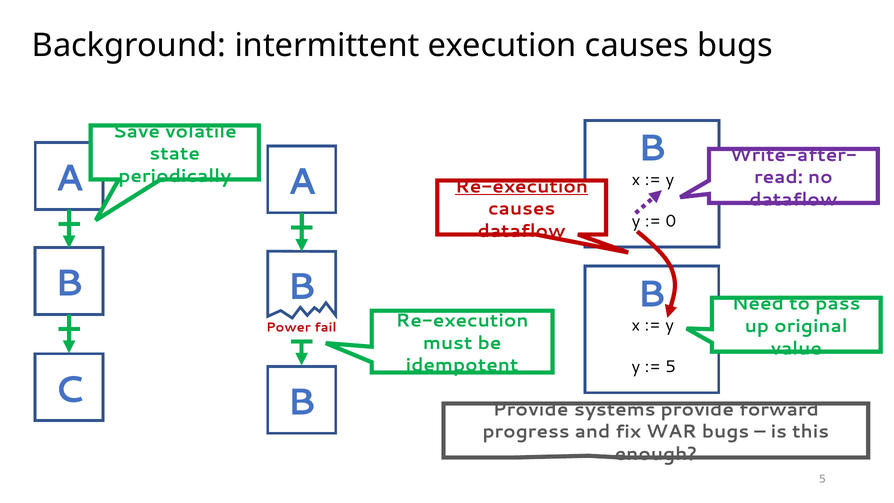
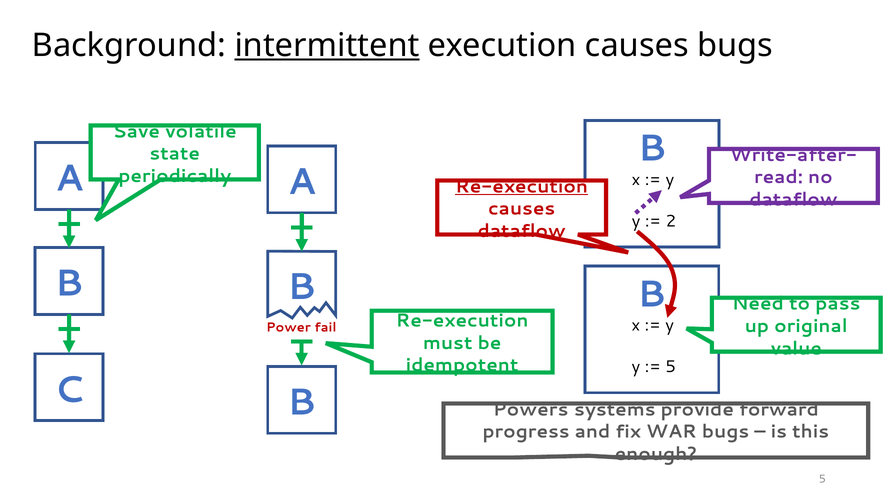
intermittent underline: none -> present (327, 46)
0: 0 -> 2 (671, 221)
Provide: Provide -> Powers (531, 409)
